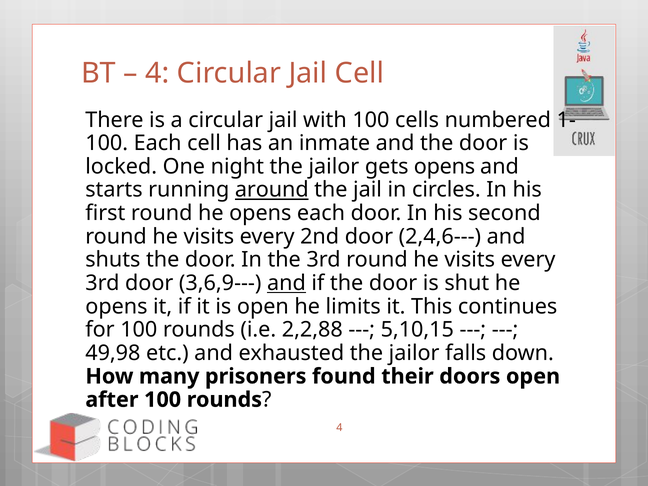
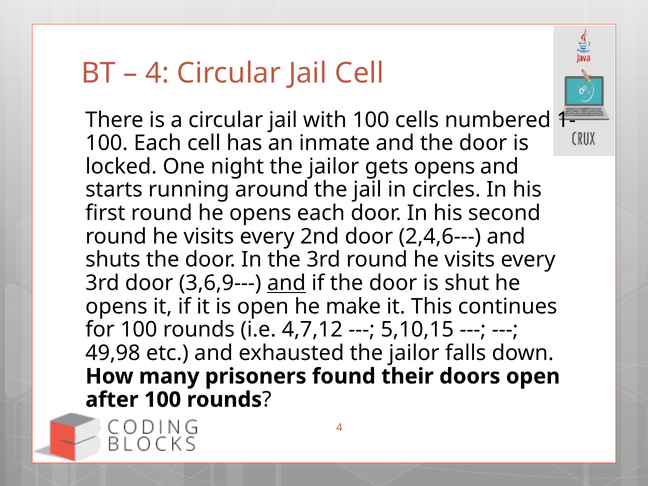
around underline: present -> none (272, 190)
limits: limits -> make (353, 306)
2,2,88: 2,2,88 -> 4,7,12 (312, 330)
